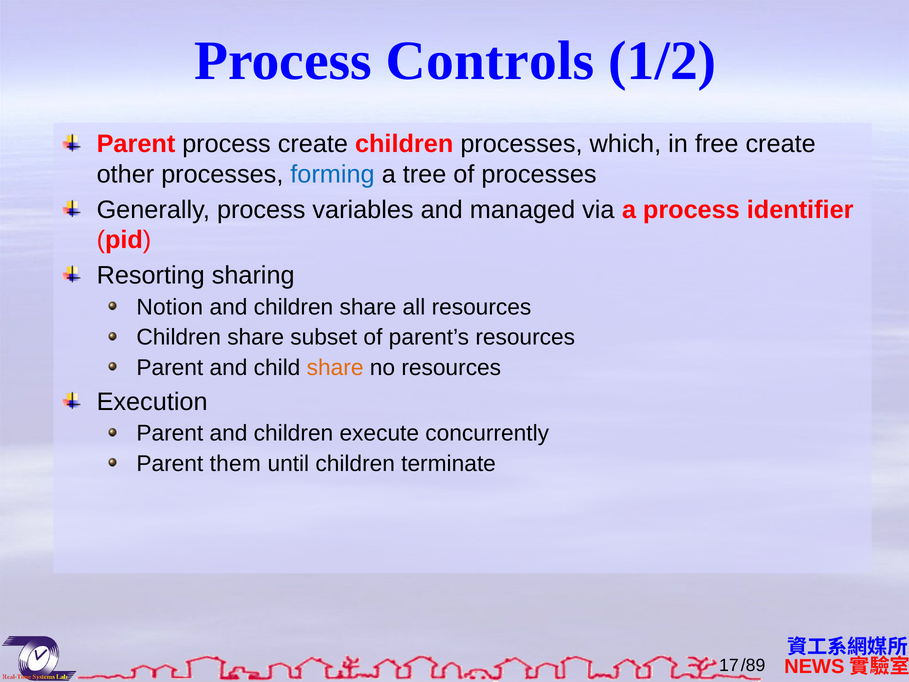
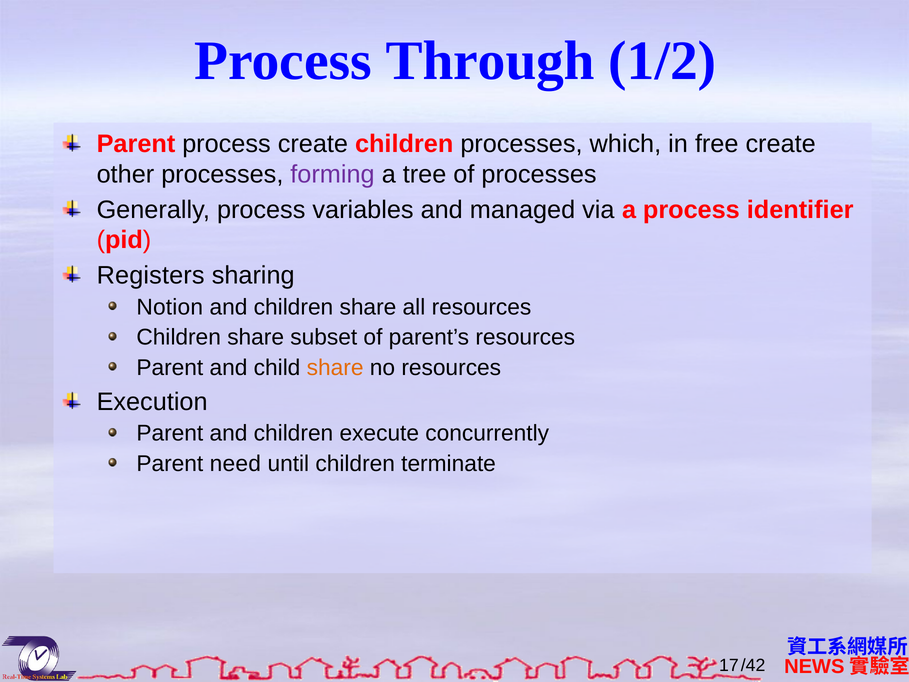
Controls: Controls -> Through (490, 61)
forming colour: blue -> purple (332, 174)
Resorting: Resorting -> Registers (151, 275)
them: them -> need (235, 464)
/89: /89 -> /42 (753, 665)
